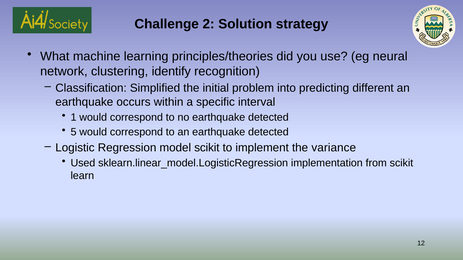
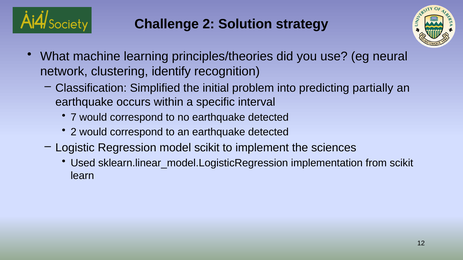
different: different -> partially (373, 88)
1: 1 -> 7 (74, 117)
5: 5 -> 2 (74, 132)
variance: variance -> sciences (334, 148)
